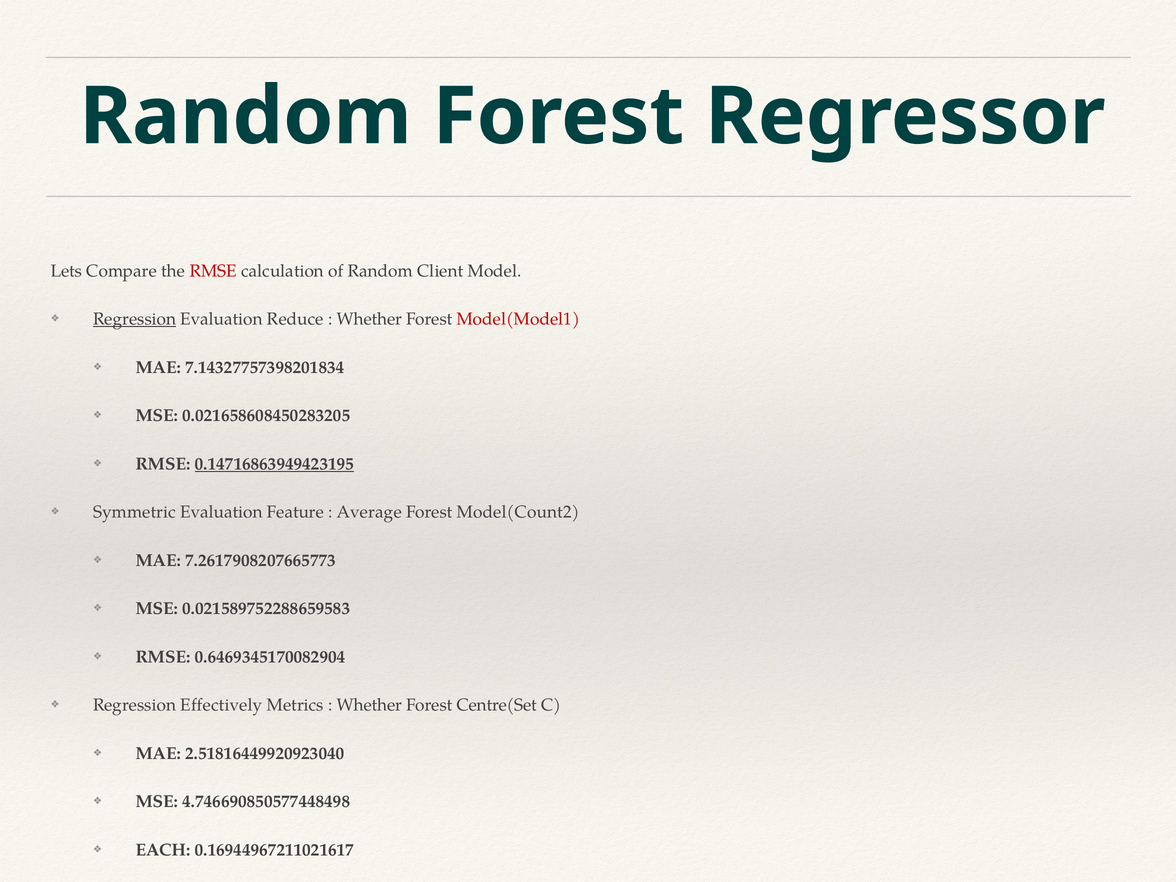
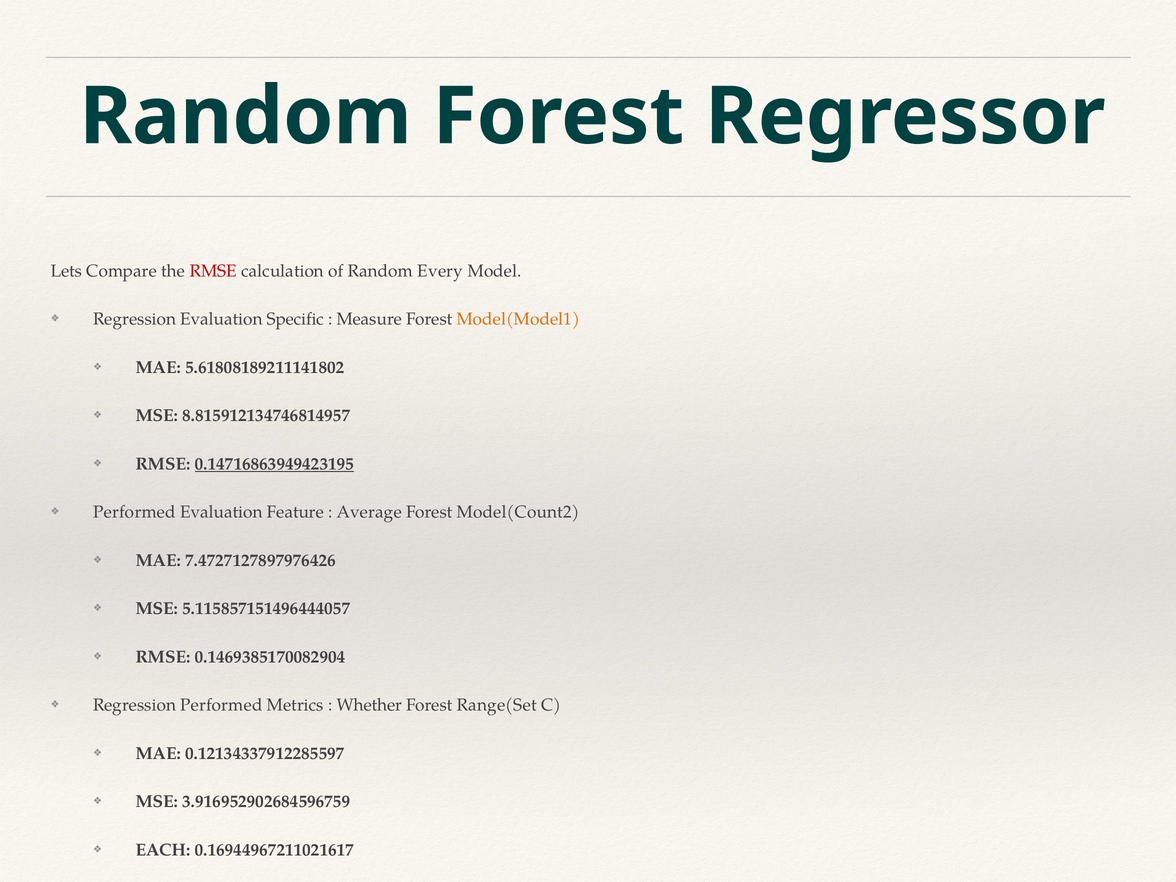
Client: Client -> Every (440, 271)
Regression underline: present -> none (135, 319)
Reduce: Reduce -> Specific (295, 319)
Whether: Whether -> Measure (369, 319)
Model(Model1 colour: red -> orange (518, 319)
7.14327757398201834: 7.14327757398201834 -> 5.61808189211141802 (265, 368)
0.021658608450283205: 0.021658608450283205 -> 8.815912134746814957 (266, 416)
Symmetric: Symmetric -> Performed (134, 512)
7.2617908207665773: 7.2617908207665773 -> 7.4727127897976426 (261, 561)
0.021589752288659583: 0.021589752288659583 -> 5.115857151496444057 (266, 609)
0.6469345170082904: 0.6469345170082904 -> 0.1469385170082904 (270, 657)
Regression Effectively: Effectively -> Performed (221, 705)
Centre(Set: Centre(Set -> Range(Set (497, 705)
2.51816449920923040: 2.51816449920923040 -> 0.12134337912285597 (265, 754)
4.746690850577448498: 4.746690850577448498 -> 3.916952902684596759 (266, 802)
